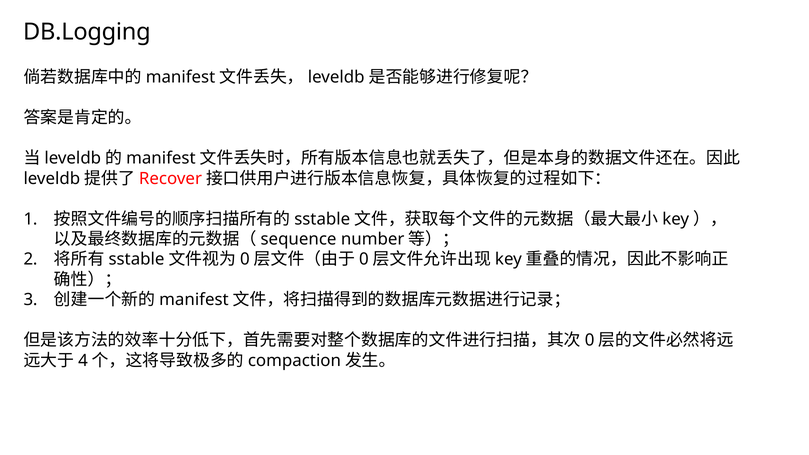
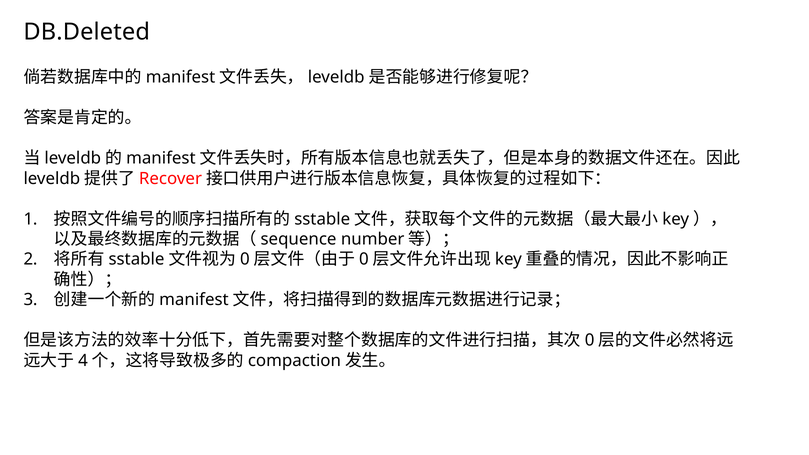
DB.Logging: DB.Logging -> DB.Deleted (87, 32)
